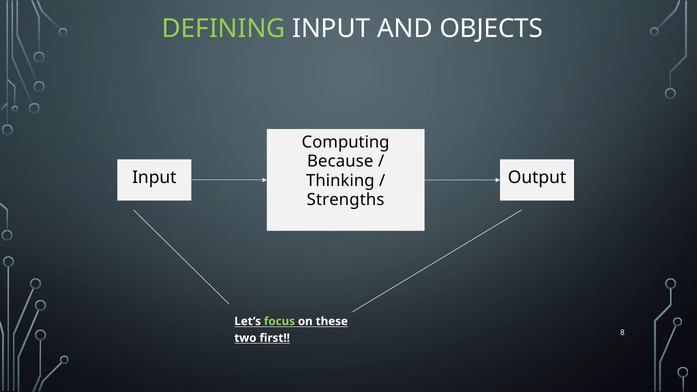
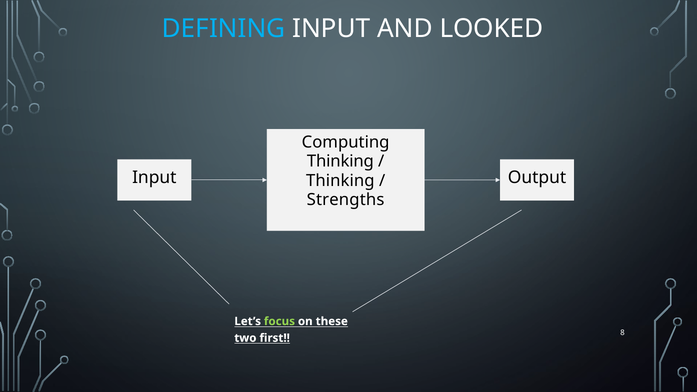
DEFINING colour: light green -> light blue (224, 29)
OBJECTS: OBJECTS -> LOOKED (491, 29)
Because: Because -> Thinking (340, 161)
